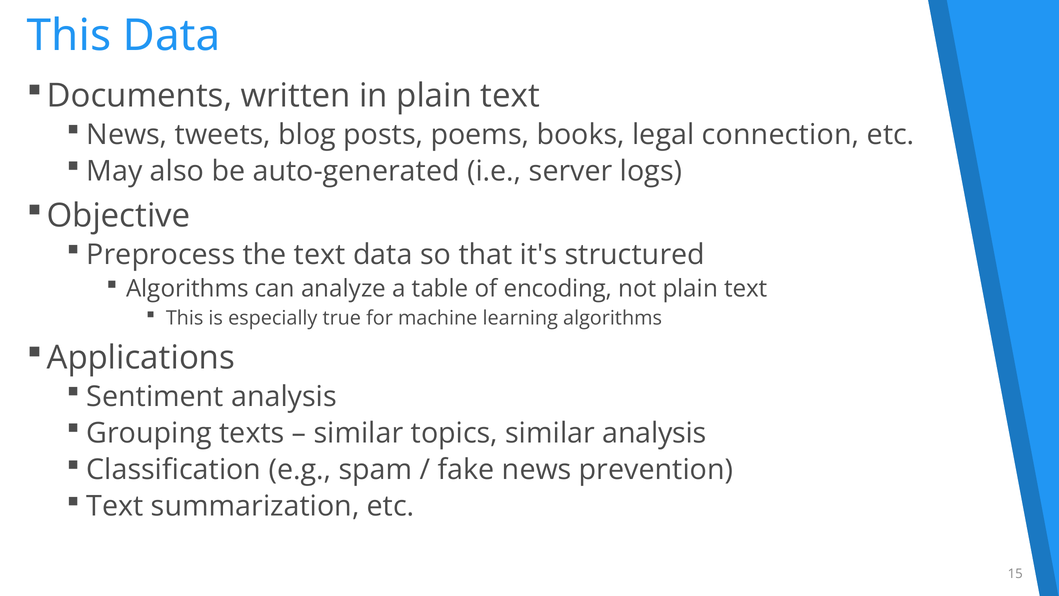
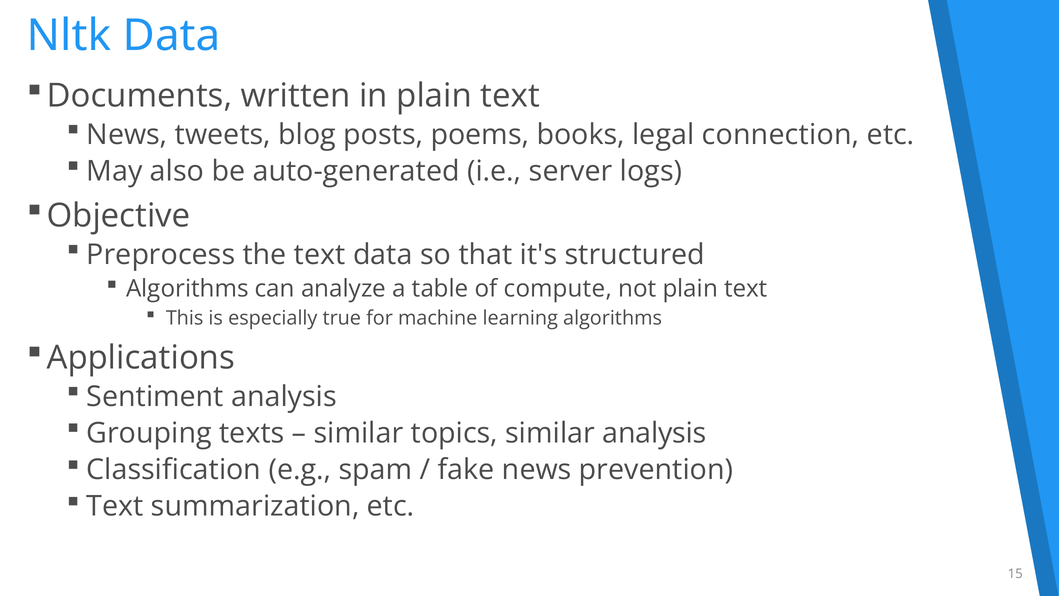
This: This -> Nltk (69, 36)
encoding: encoding -> compute (558, 289)
